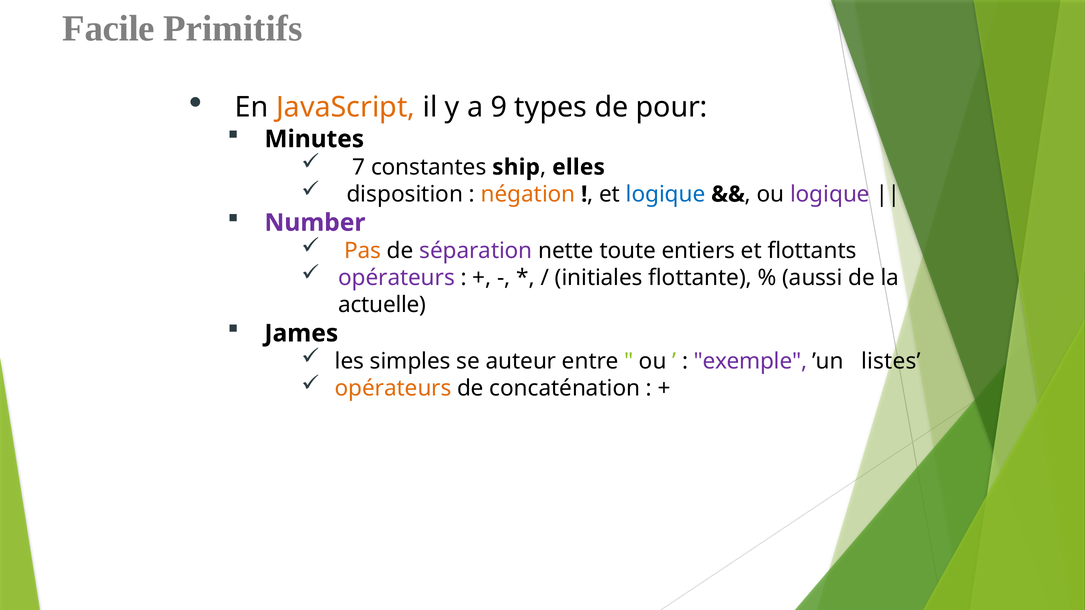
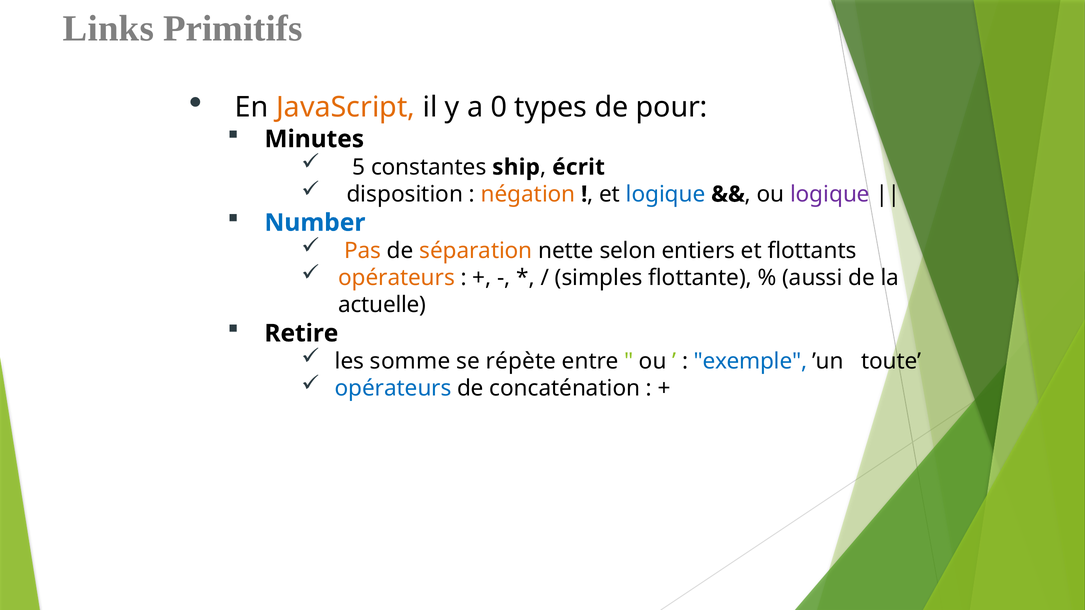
Facile: Facile -> Links (108, 29)
9: 9 -> 0 (499, 107)
7: 7 -> 5 (359, 167)
elles: elles -> écrit (579, 167)
Number colour: purple -> blue (315, 223)
séparation colour: purple -> orange (476, 251)
toute: toute -> selon (628, 251)
opérateurs colour: purple -> orange (397, 278)
initiales: initiales -> simples (599, 278)
James: James -> Retire (301, 333)
simples: simples -> somme (410, 362)
auteur: auteur -> répète (521, 362)
exemple colour: purple -> blue (750, 362)
listes: listes -> toute (891, 362)
opérateurs colour: orange -> blue (393, 389)
